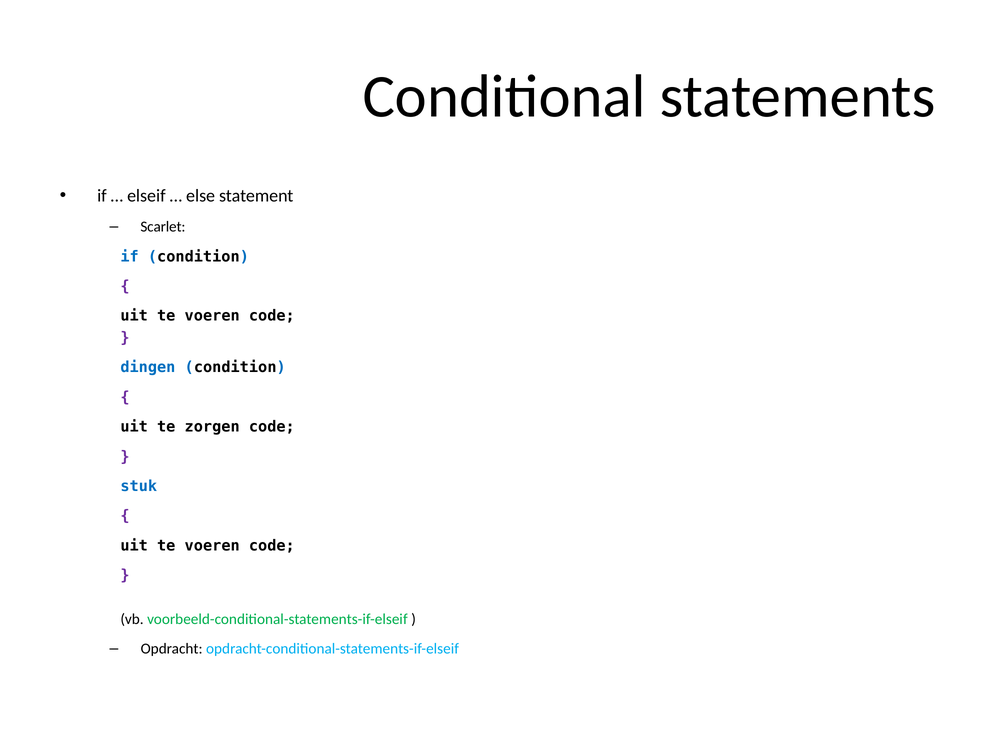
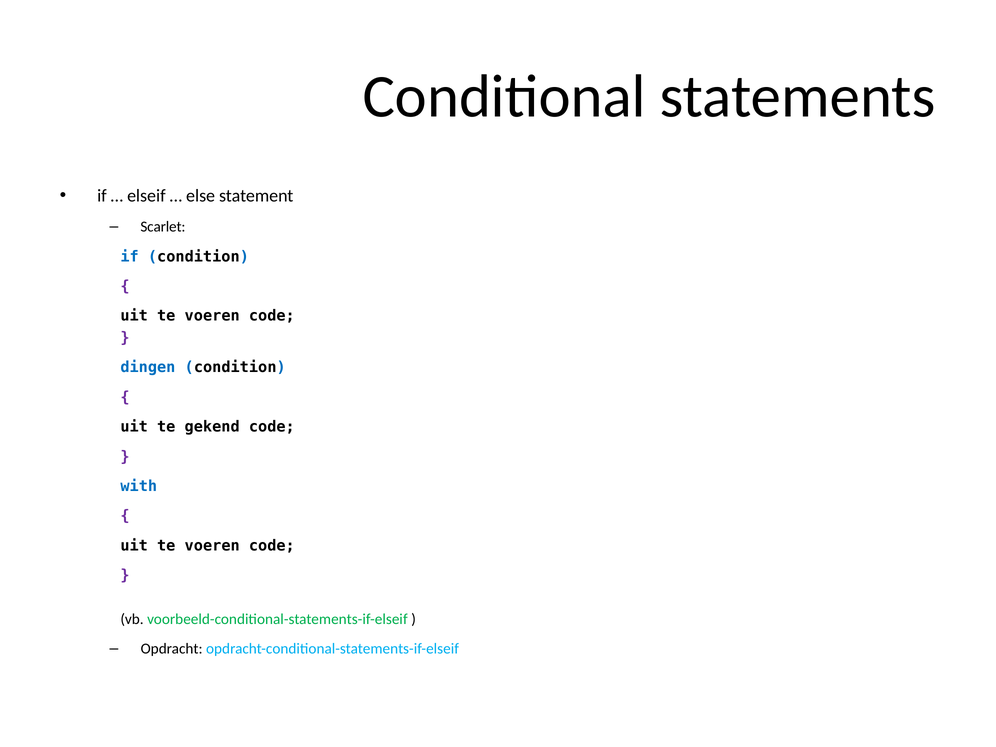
zorgen: zorgen -> gekend (212, 427)
stuk: stuk -> with (139, 486)
